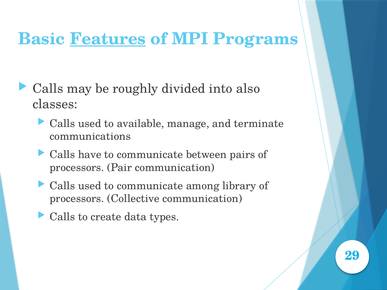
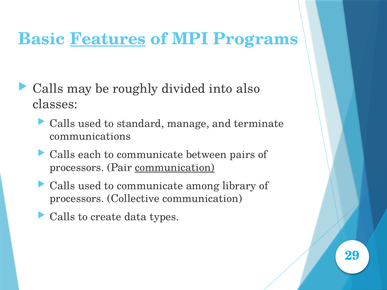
available: available -> standard (140, 124)
have: have -> each (90, 155)
communication underline: none -> present (175, 168)
